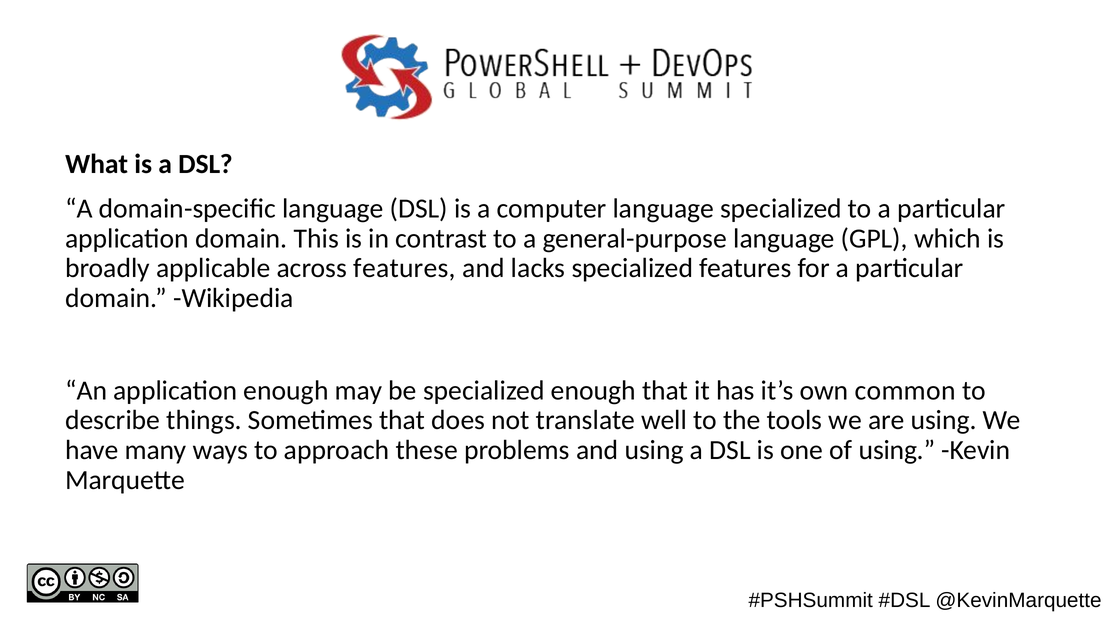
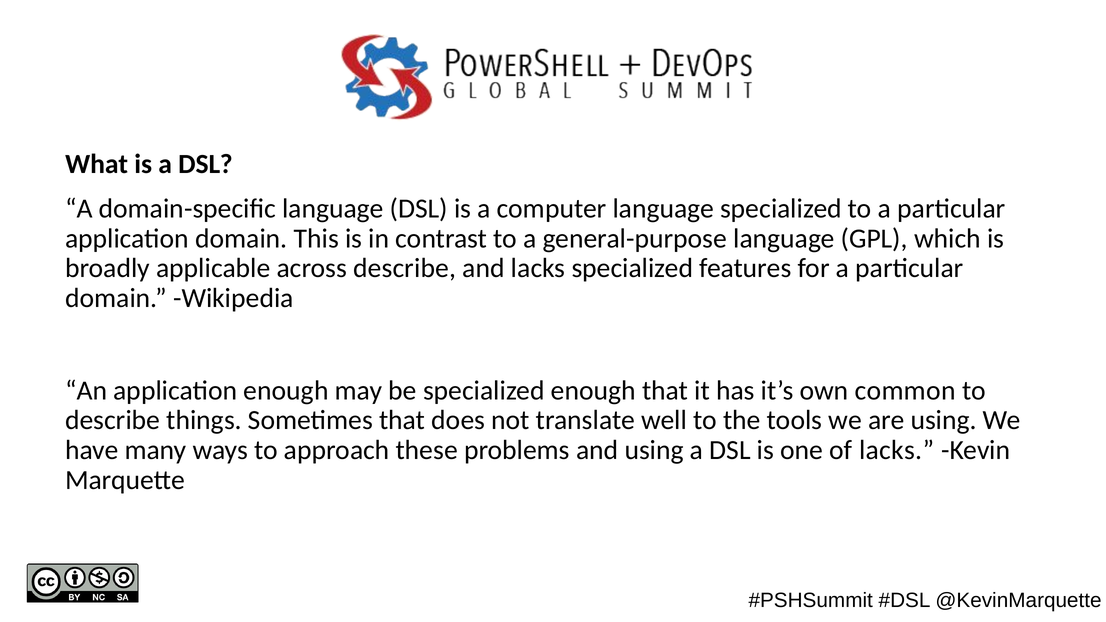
across features: features -> describe (405, 268)
of using: using -> lacks (897, 450)
